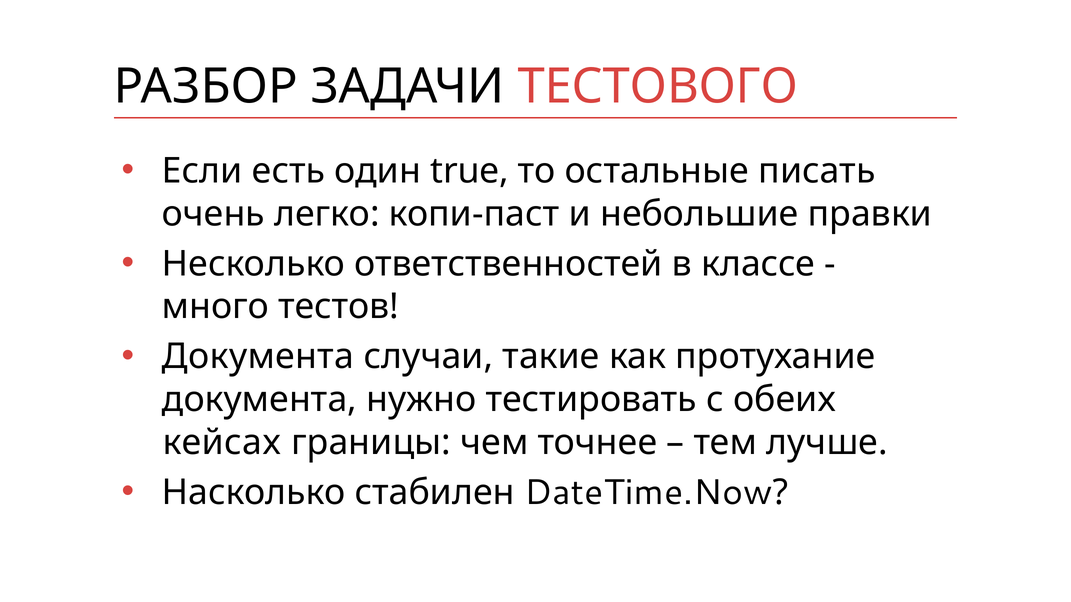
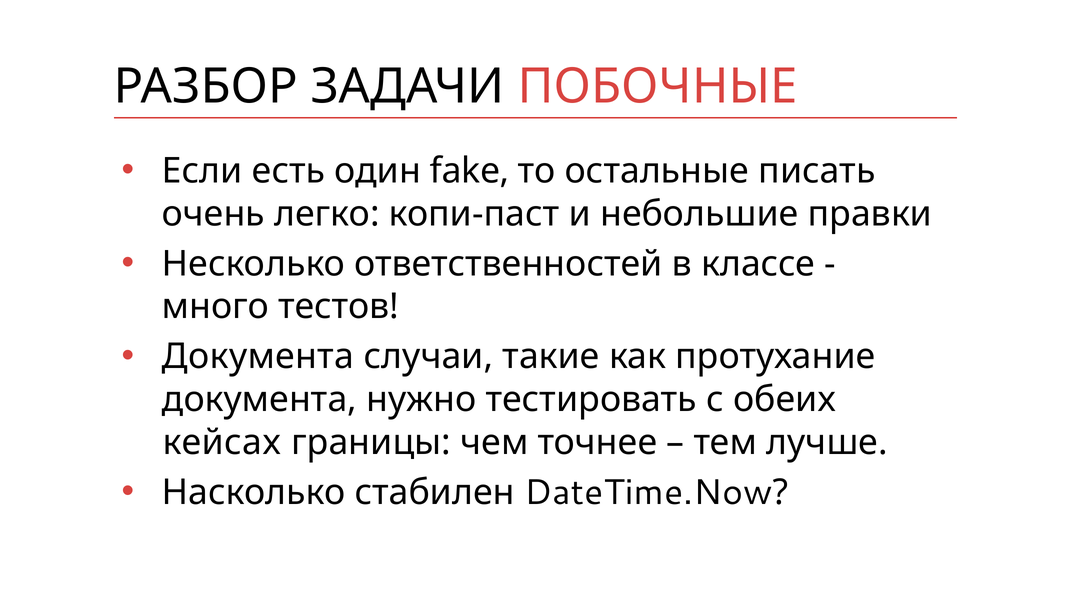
ТЕСТОВОГО: ТЕСТОВОГО -> ПОБОЧНЫЕ (658, 86)
true: true -> fake (470, 171)
